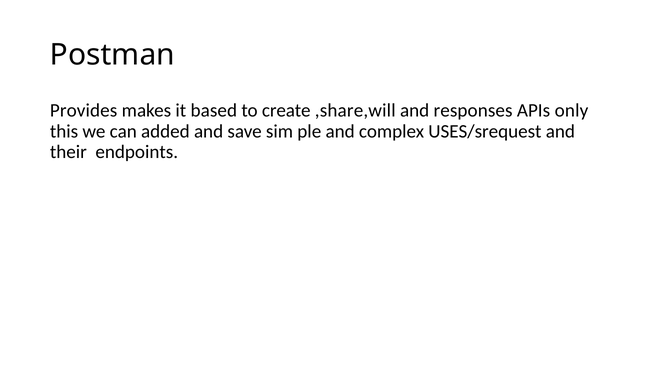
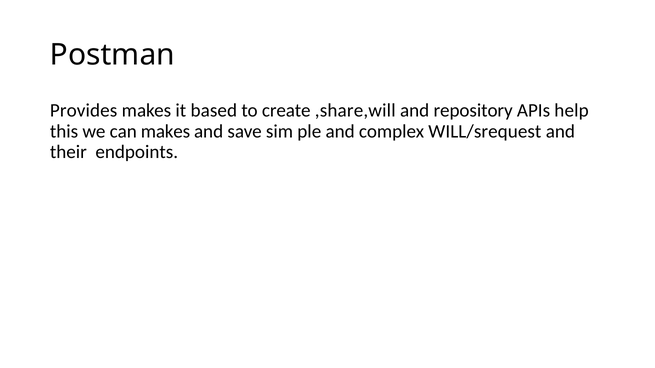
responses: responses -> repository (473, 111)
only: only -> help (572, 111)
can added: added -> makes (165, 131)
USES/srequest: USES/srequest -> WILL/srequest (485, 131)
